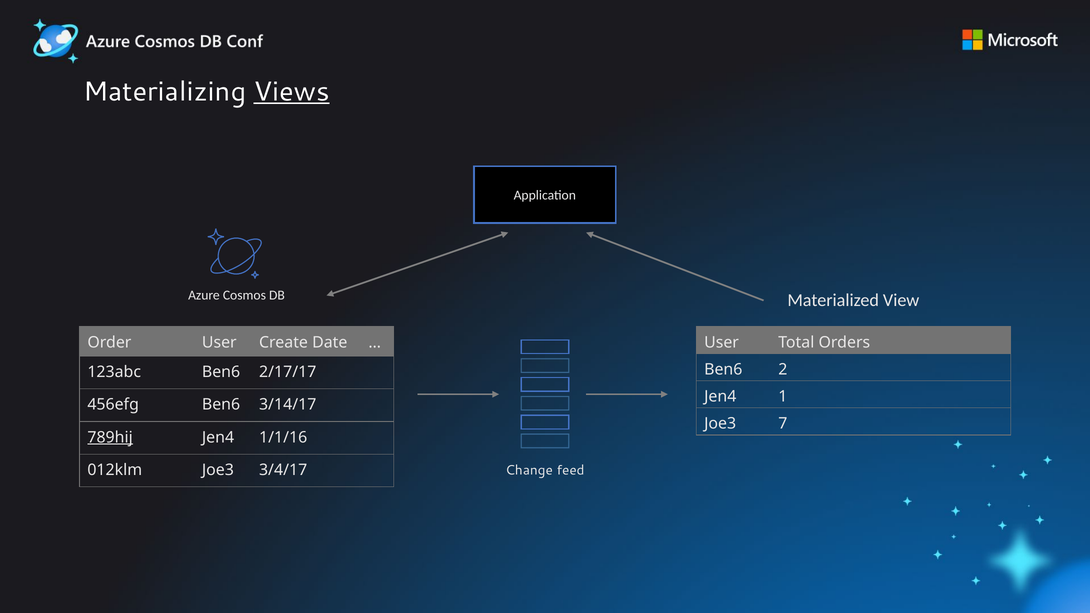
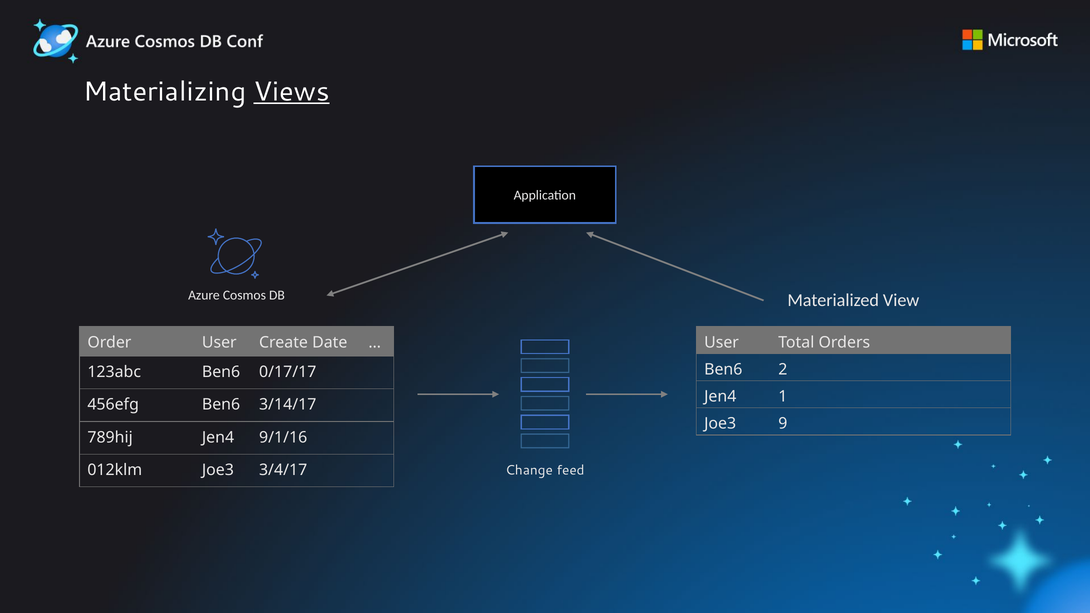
2/17/17: 2/17/17 -> 0/17/17 (288, 372)
7: 7 -> 9 (783, 424)
789hij underline: present -> none (110, 437)
1/1/16: 1/1/16 -> 9/1/16 (283, 437)
